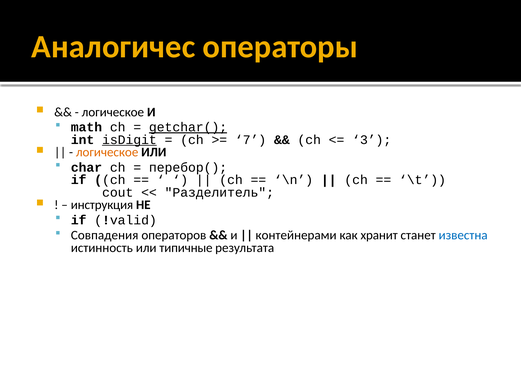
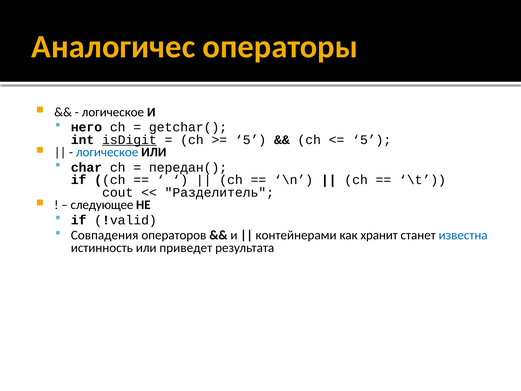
math: math -> него (86, 127)
getchar( underline: present -> none (188, 127)
7: 7 -> 5 (251, 140)
3: 3 -> 5 (372, 140)
логическое colour: orange -> blue (107, 152)
перебор(: перебор( -> передан( (188, 167)
инструкция: инструкция -> следующее (102, 205)
типичные: типичные -> приведет (186, 248)
